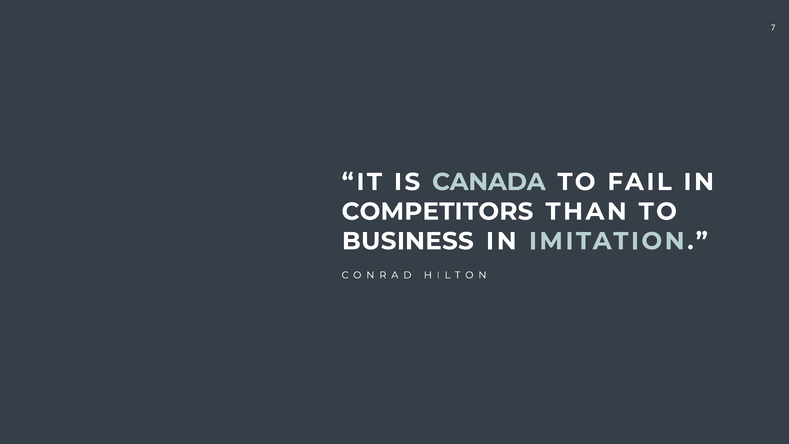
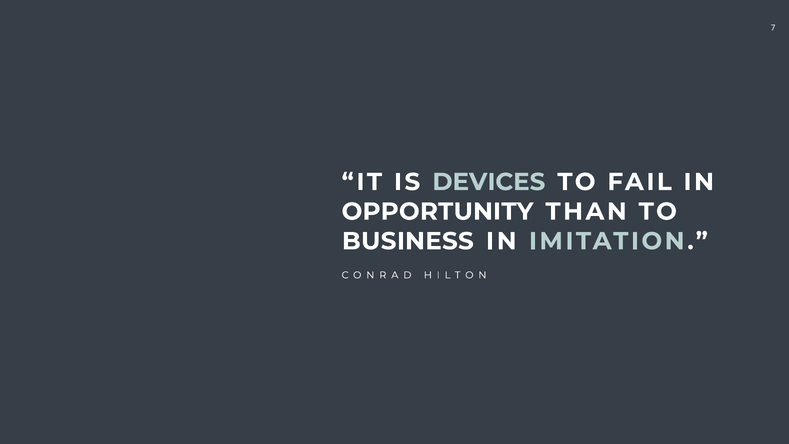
CANADA: CANADA -> DEVICES (489, 182)
COMPETITORS: COMPETITORS -> OPPORTUNITY (437, 212)
